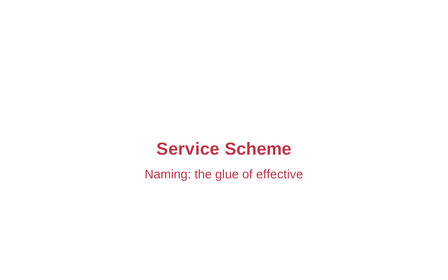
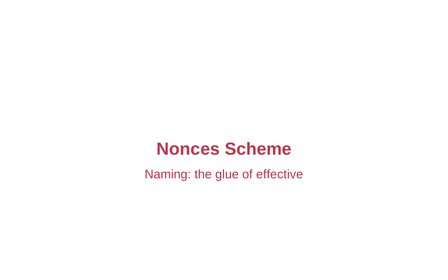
Service: Service -> Nonces (188, 149)
